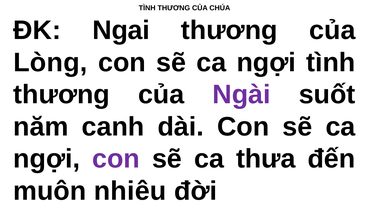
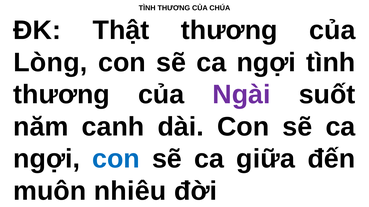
Ngai: Ngai -> Thật (121, 30)
con colour: purple -> blue (116, 159)
thưa: thưa -> giữa (266, 159)
